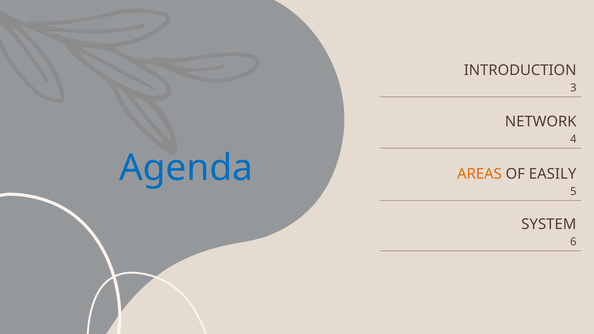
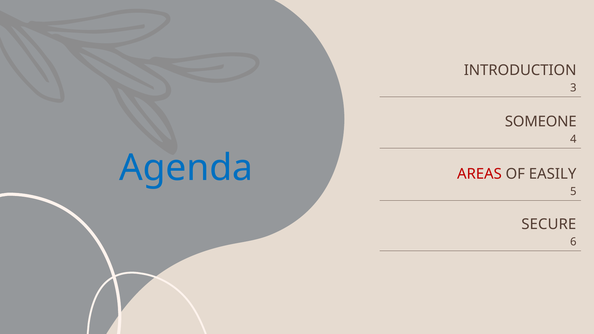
NETWORK: NETWORK -> SOMEONE (541, 122)
AREAS colour: orange -> red (479, 174)
SYSTEM: SYSTEM -> SECURE (549, 224)
